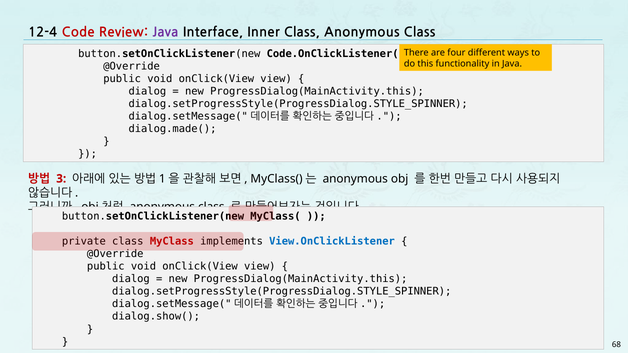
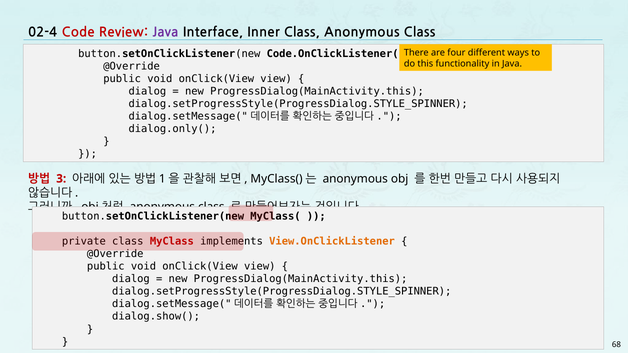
12-4: 12-4 -> 02-4 (43, 32)
dialog.made(: dialog.made( -> dialog.only( (172, 129)
View.OnClickListener colour: blue -> orange (332, 241)
